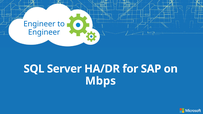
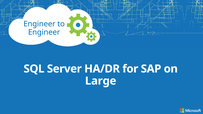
Mbps: Mbps -> Large (101, 81)
